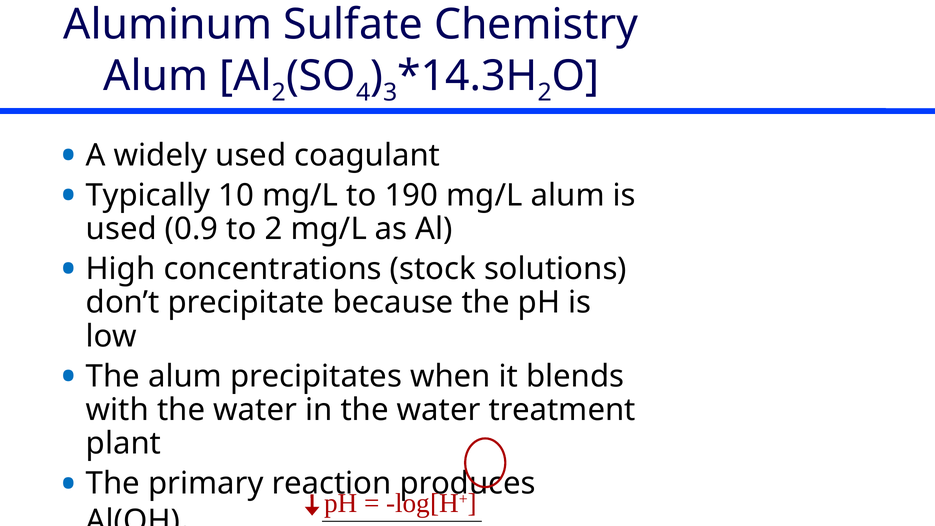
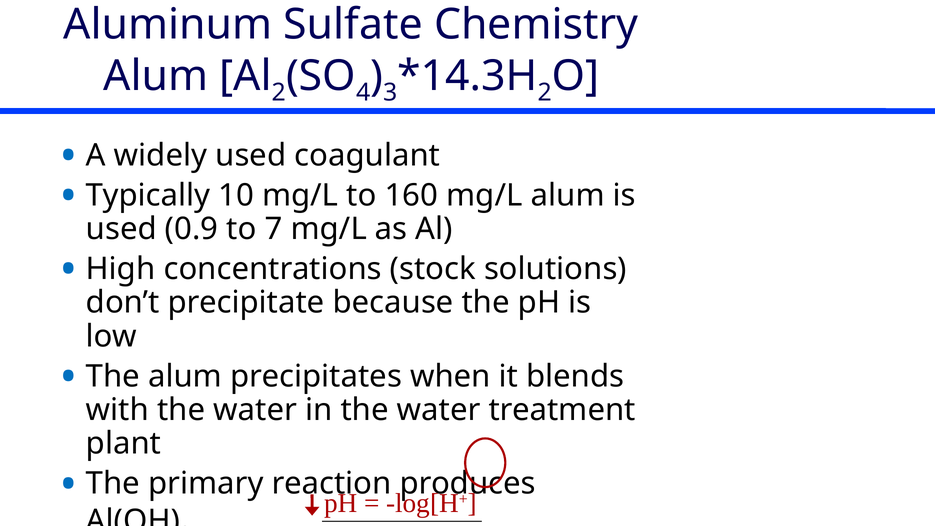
190: 190 -> 160 (411, 195)
to 2: 2 -> 7 (273, 229)
